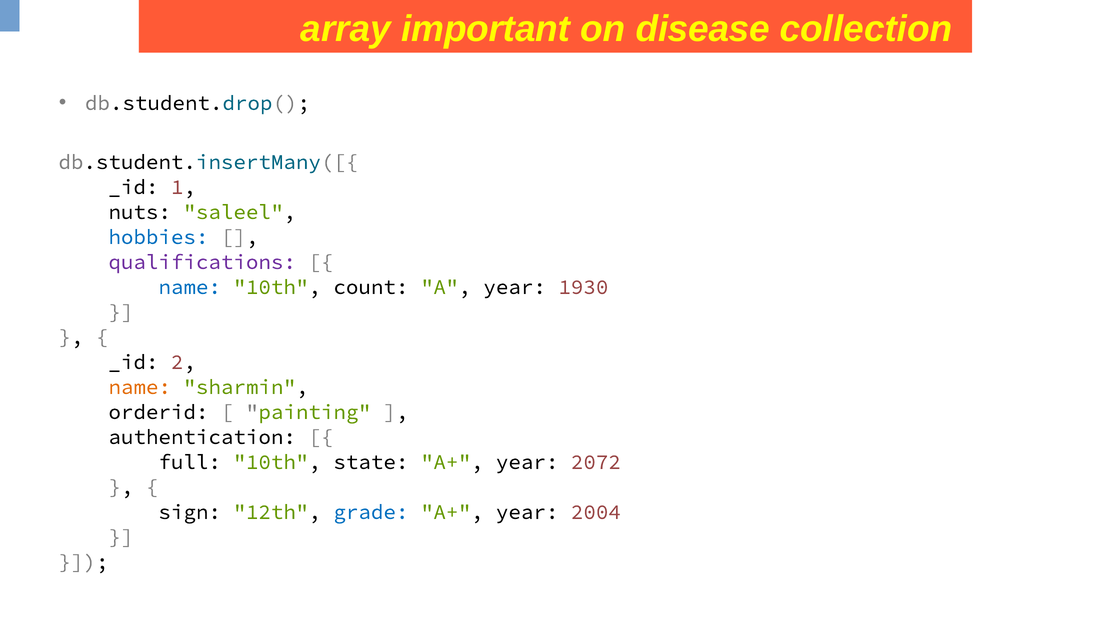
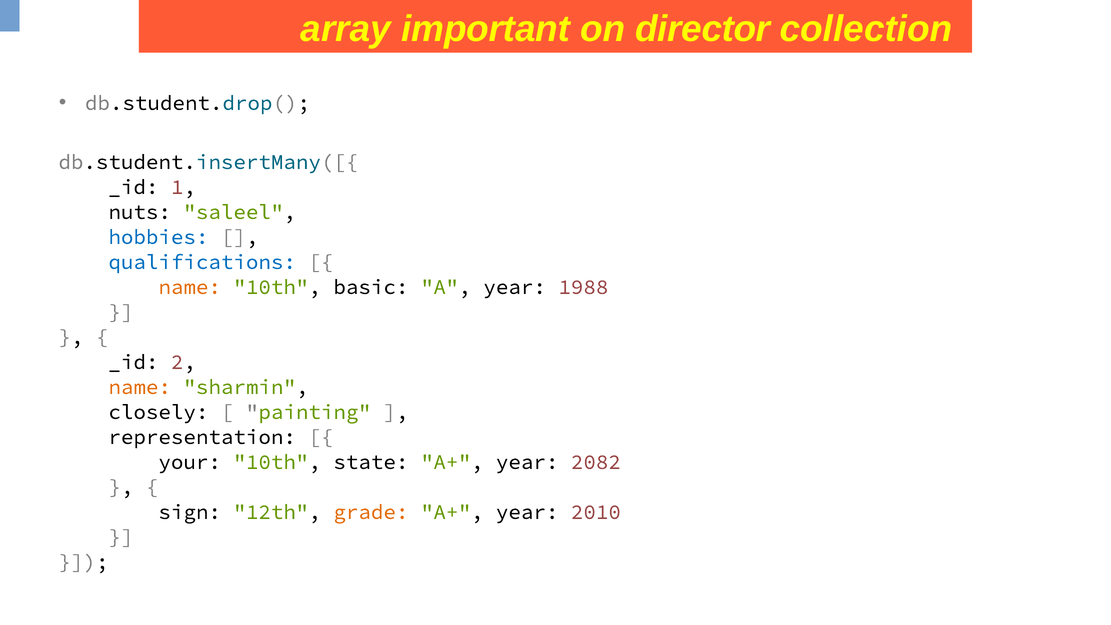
disease: disease -> director (703, 29)
qualifications colour: purple -> blue (202, 262)
name colour: blue -> orange (190, 287)
count: count -> basic (371, 287)
1930: 1930 -> 1988 (583, 287)
orderid: orderid -> closely (158, 412)
authentication: authentication -> representation (202, 437)
full: full -> your (190, 462)
2072: 2072 -> 2082 (596, 462)
grade colour: blue -> orange (371, 512)
2004: 2004 -> 2010 (596, 512)
